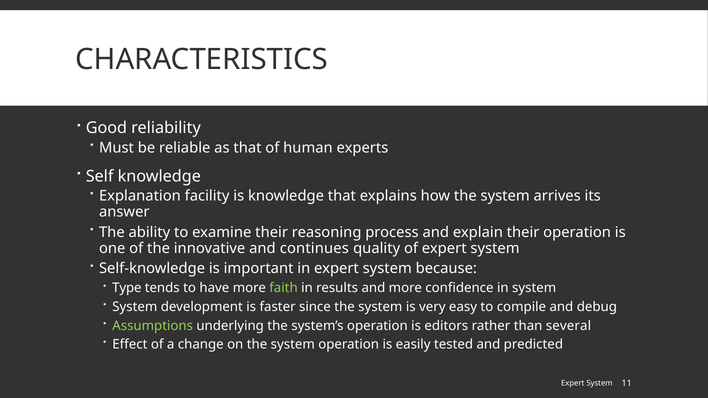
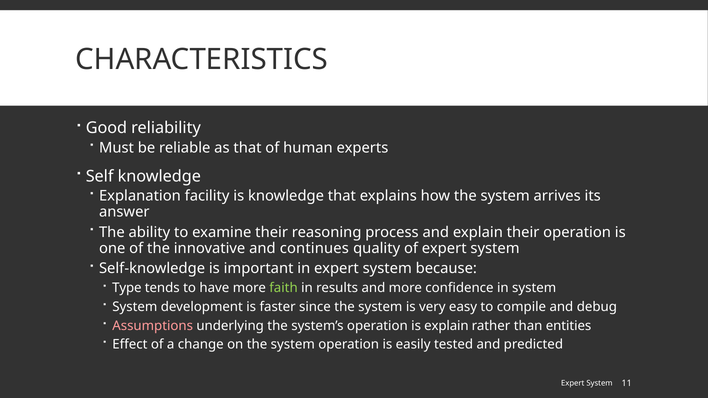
Assumptions colour: light green -> pink (153, 326)
is editors: editors -> explain (446, 326)
several: several -> entities (569, 326)
